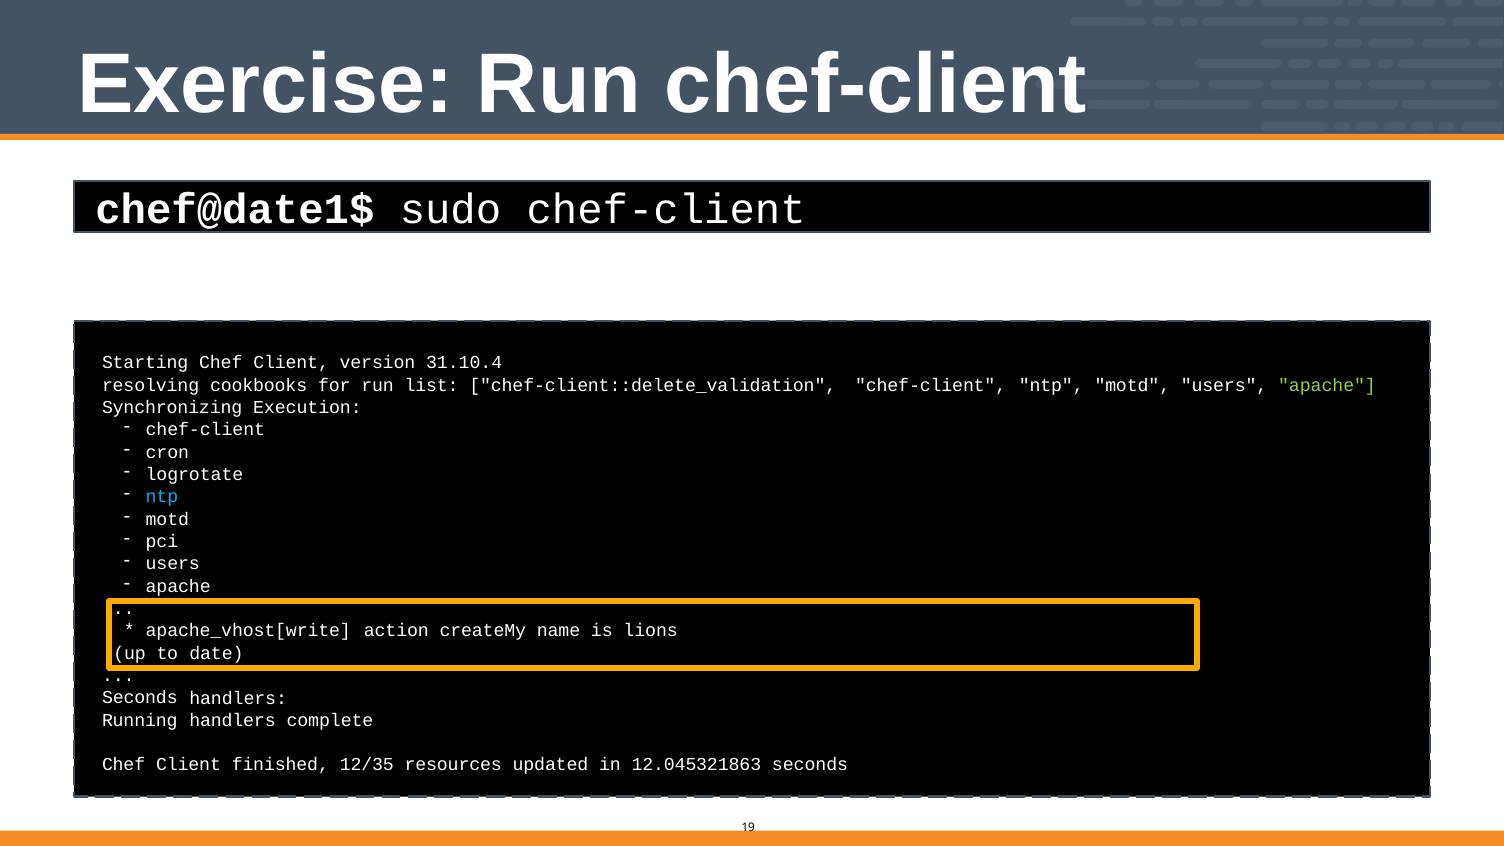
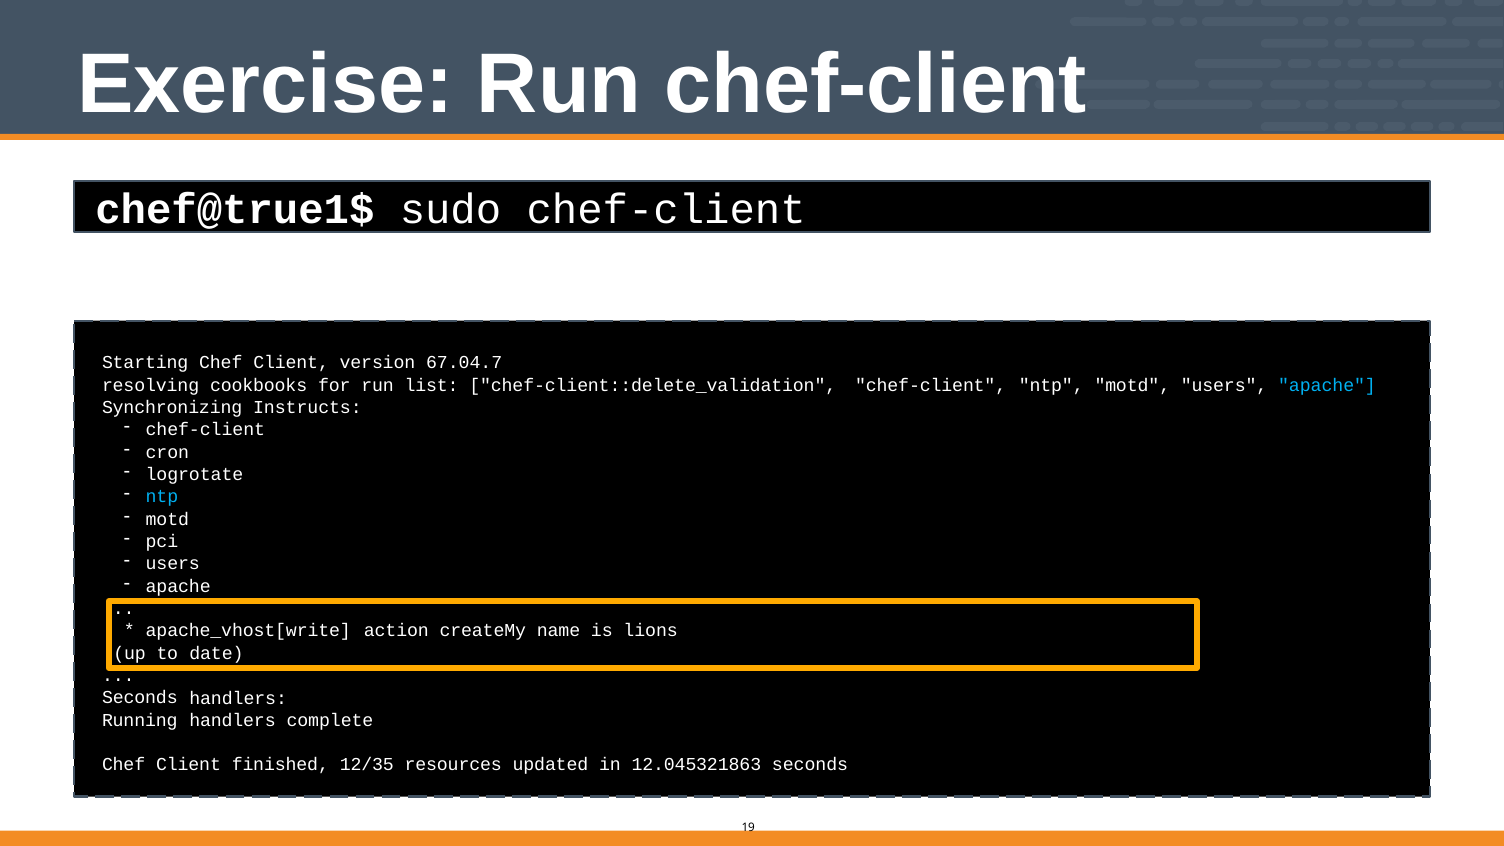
chef@date1$: chef@date1$ -> chef@true1$ (235, 209)
31.10.4: 31.10.4 -> 67.04.7 (464, 363)
apache colour: light green -> light blue (1327, 385)
Execution: Execution -> Instructs (307, 407)
